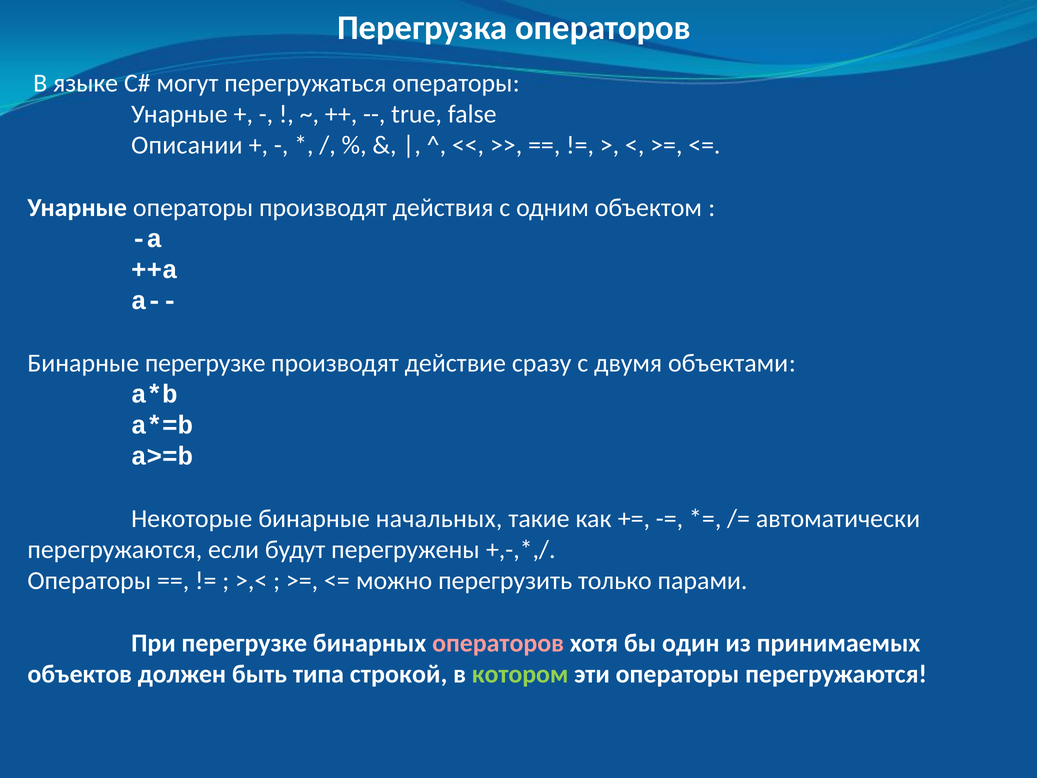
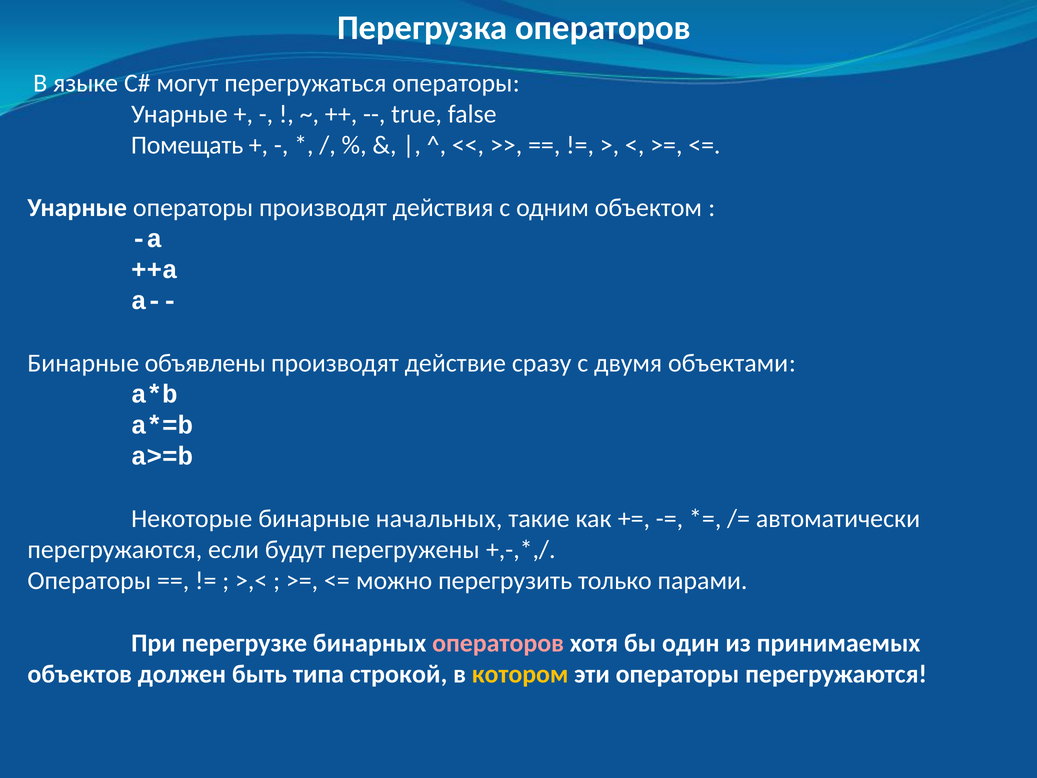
Описании: Описании -> Помещать (187, 145)
Бинарные перегрузке: перегрузке -> объявлены (205, 363)
котором colour: light green -> yellow (520, 674)
